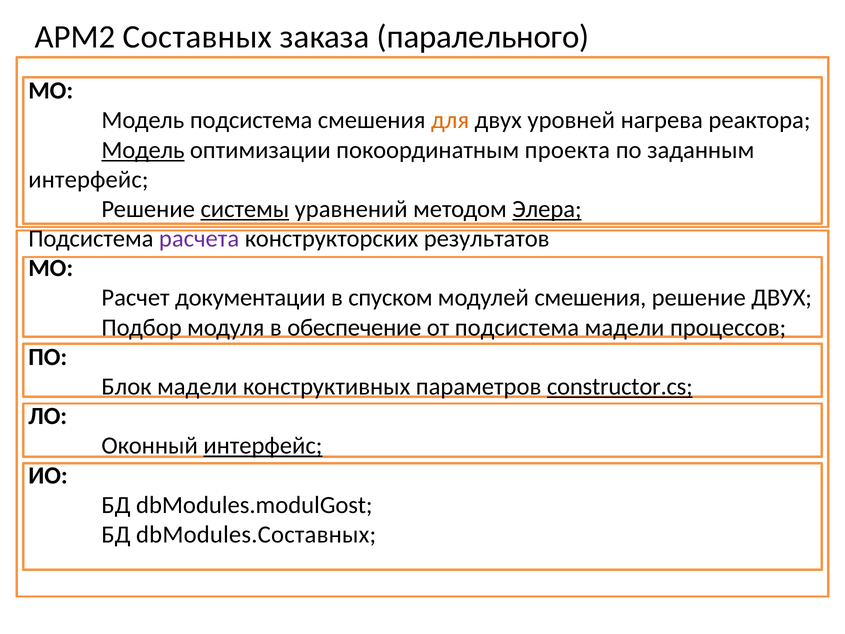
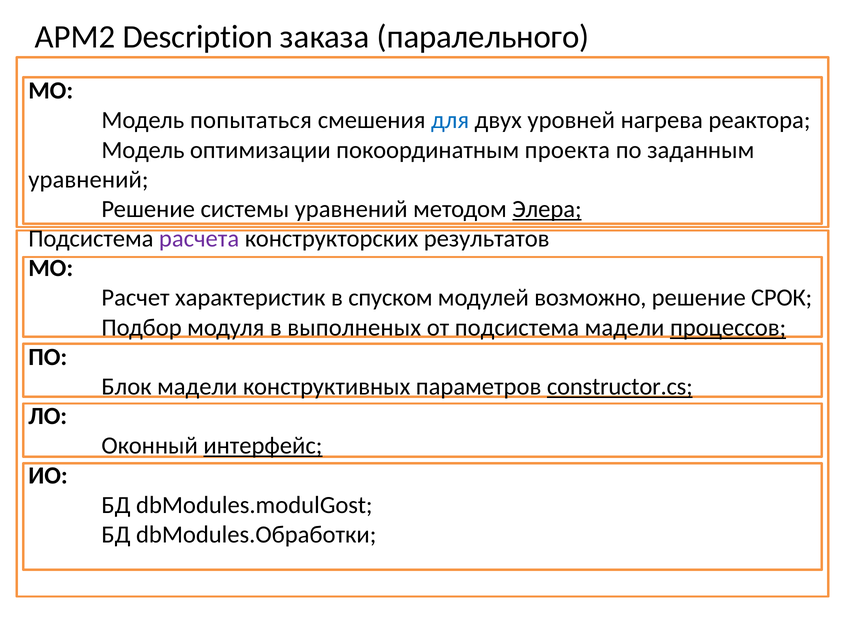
Составных: Составных -> Description (198, 37)
Модель подсистема: подсистема -> попытаться (251, 120)
для colour: orange -> blue (450, 120)
Модель underline: present -> none (143, 150)
интерфейс: интерфейс -> уравнений (88, 179)
системы underline: present -> none (245, 209)
документации: документации -> характеристик (250, 298)
модулей смешения: смешения -> возможно (590, 298)
решение ДВУХ: ДВУХ -> СРОК (782, 298)
обеспечение: обеспечение -> выполненых (354, 327)
процессов underline: none -> present (728, 327)
dbModules.Составных: dbModules.Составных -> dbModules.Обработки (256, 534)
